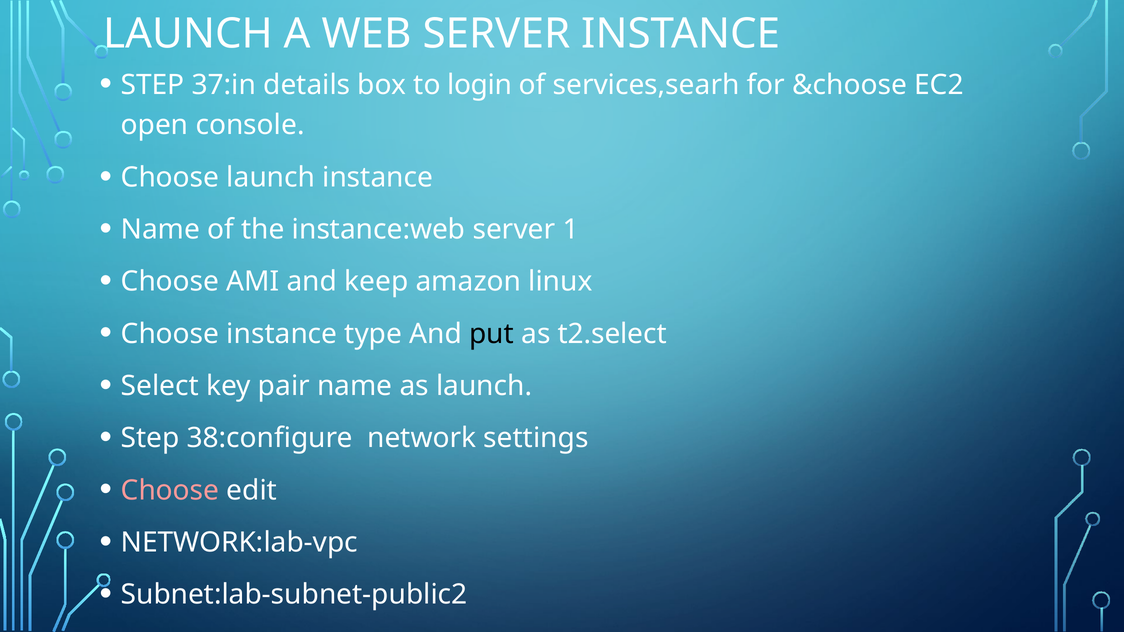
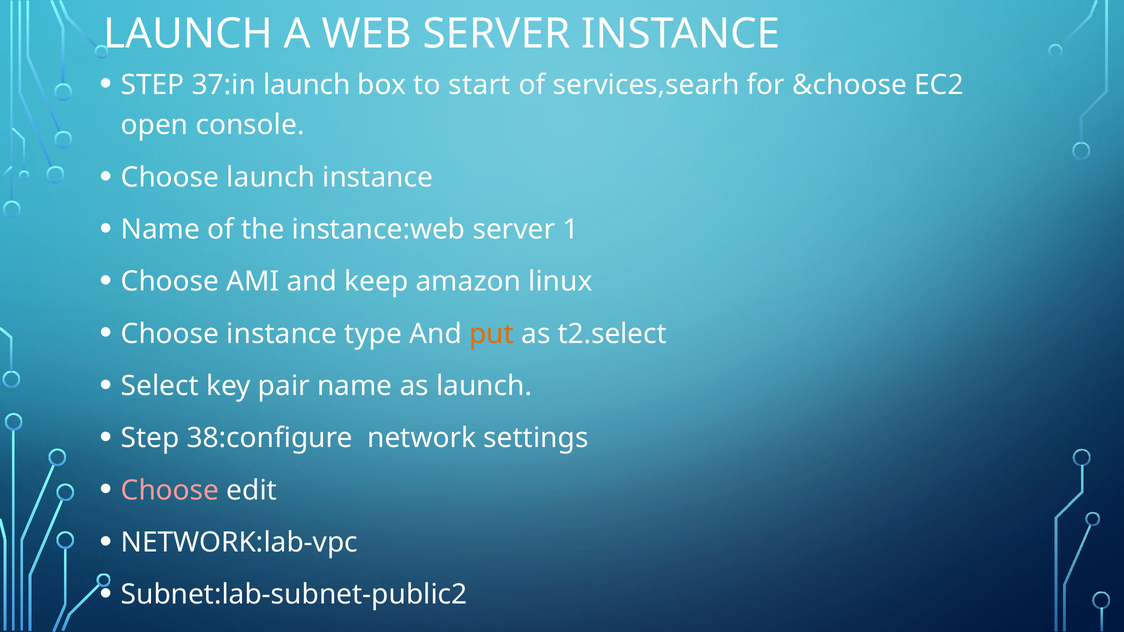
37:in details: details -> launch (307, 85)
login: login -> start (479, 85)
put colour: black -> orange (492, 334)
